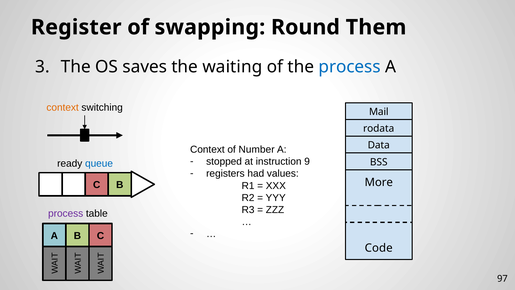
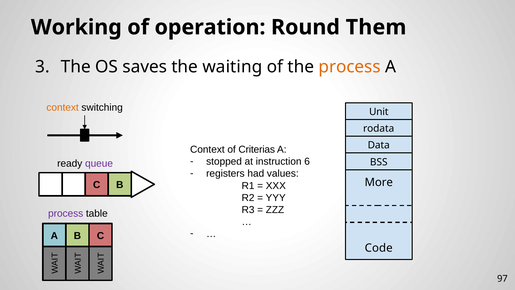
Register: Register -> Working (76, 27)
swapping: swapping -> operation (210, 27)
process colour: blue -> orange (350, 67)
Mail: Mail -> Unit (379, 112)
Number: Number -> Criterias (257, 149)
9: 9 -> 6 (307, 161)
queue colour: blue -> purple (99, 163)
